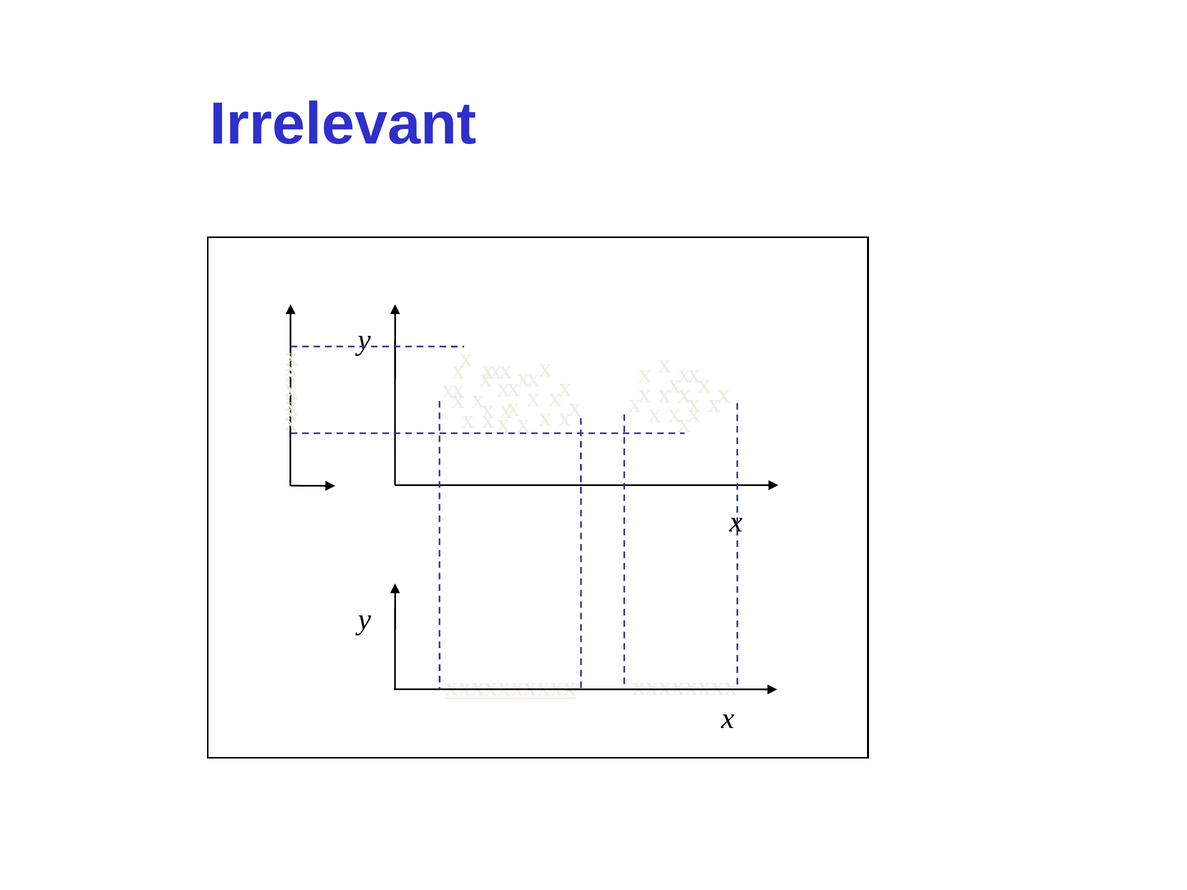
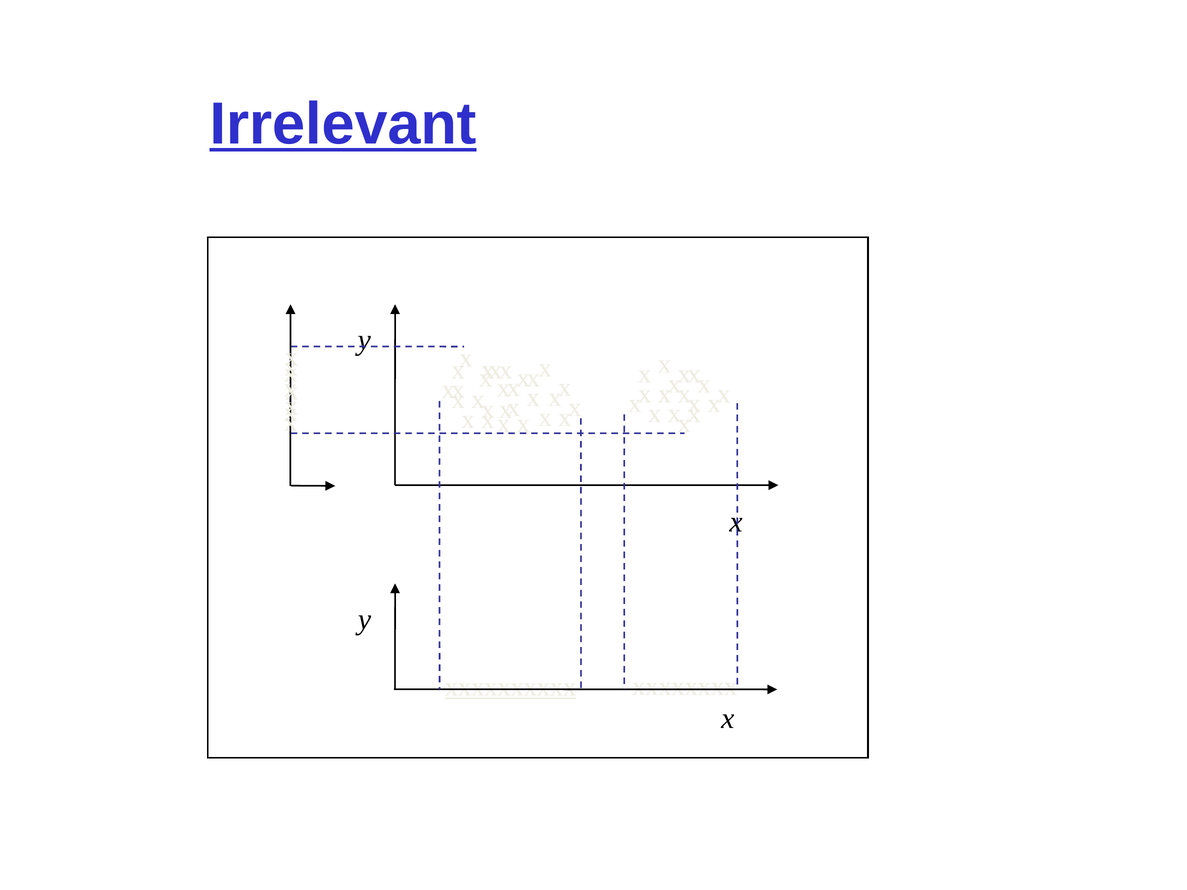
Irrelevant underline: none -> present (343, 124)
